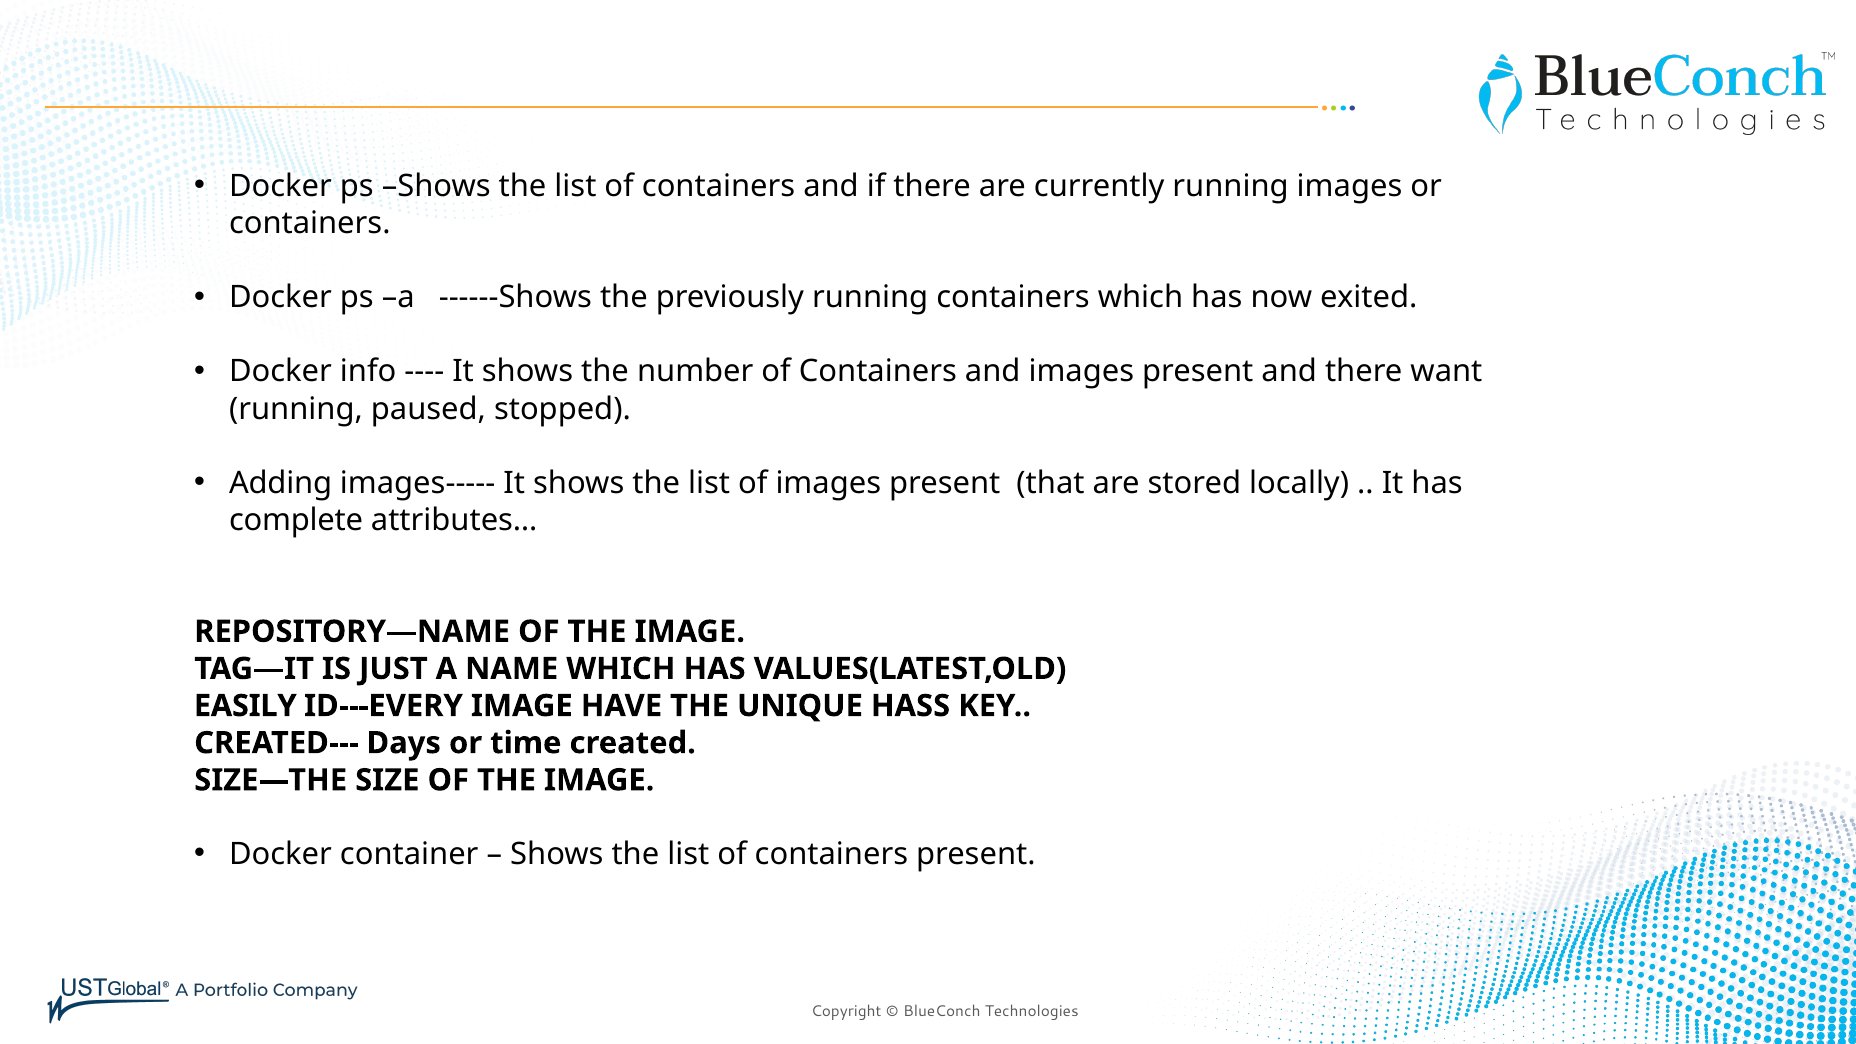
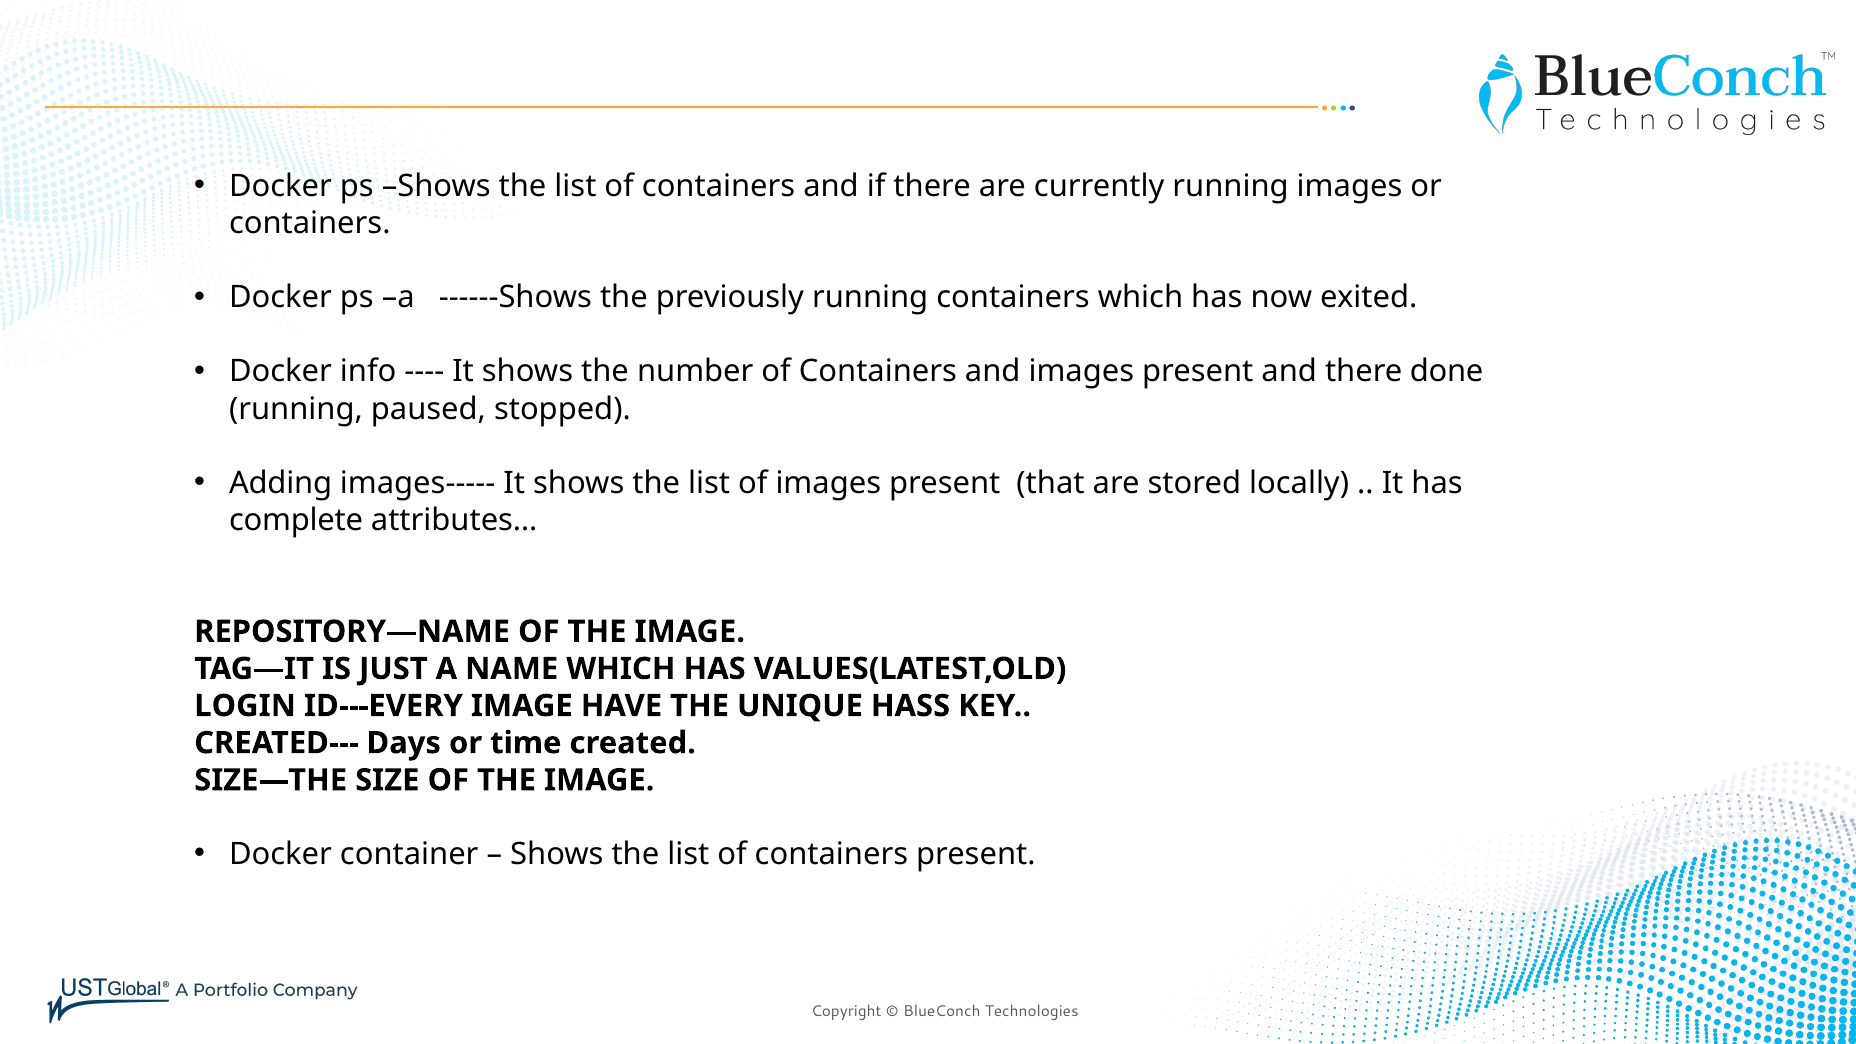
want: want -> done (1447, 372)
EASILY: EASILY -> LOGIN (245, 706)
